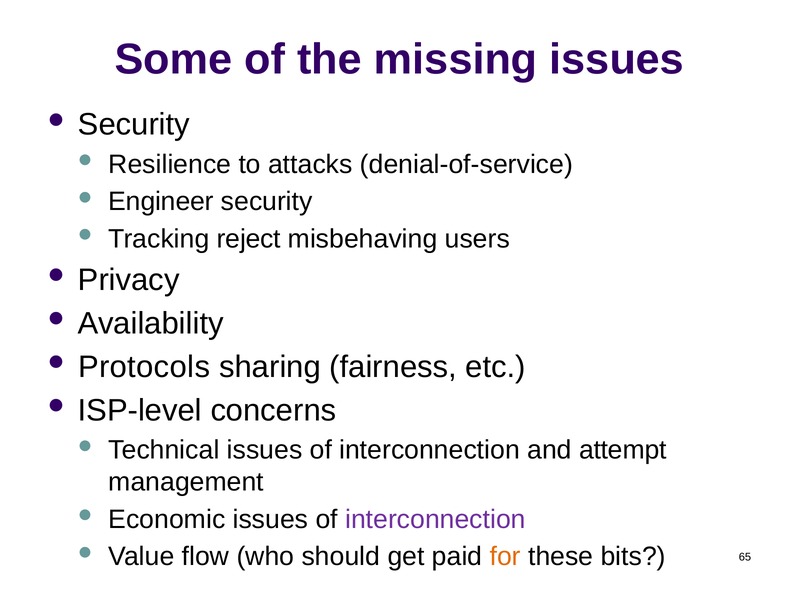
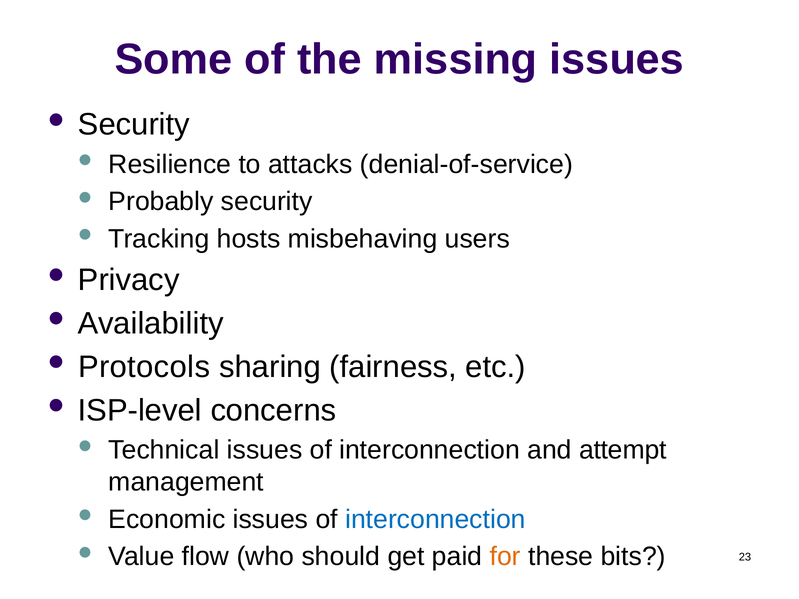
Engineer: Engineer -> Probably (161, 202)
reject: reject -> hosts (249, 239)
interconnection colour: purple -> blue (435, 520)
65: 65 -> 23 (745, 557)
